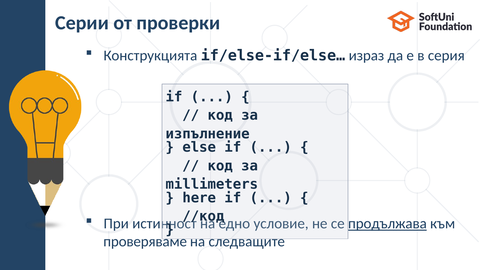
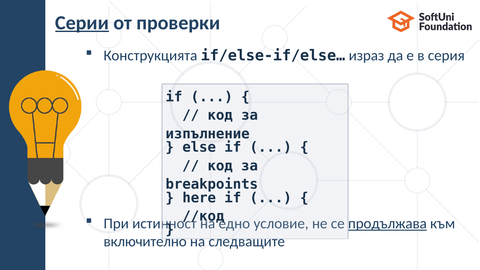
Серии underline: none -> present (82, 23)
millimeters: millimeters -> breakpoints (212, 184)
проверяваме: проверяваме -> включително (145, 242)
